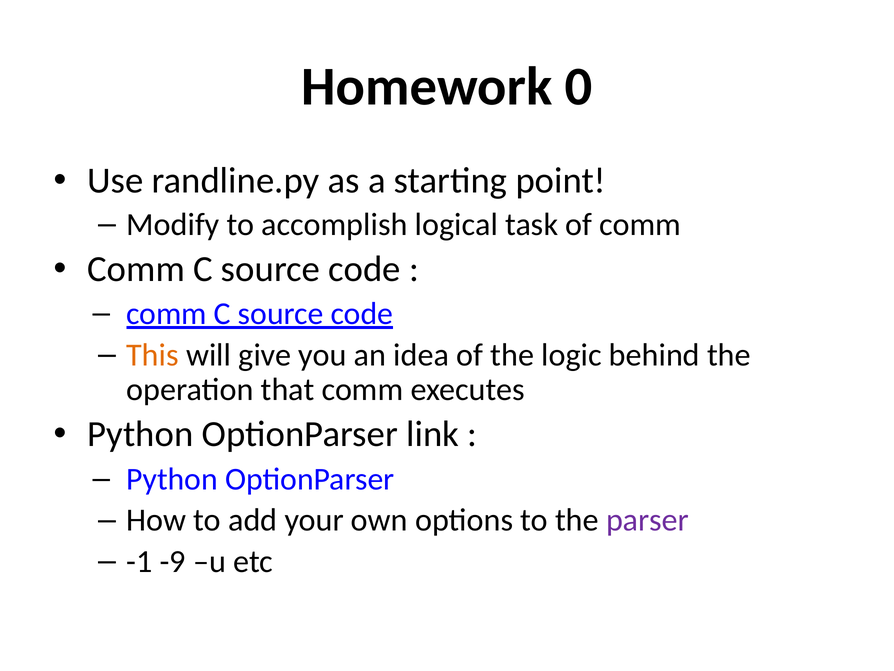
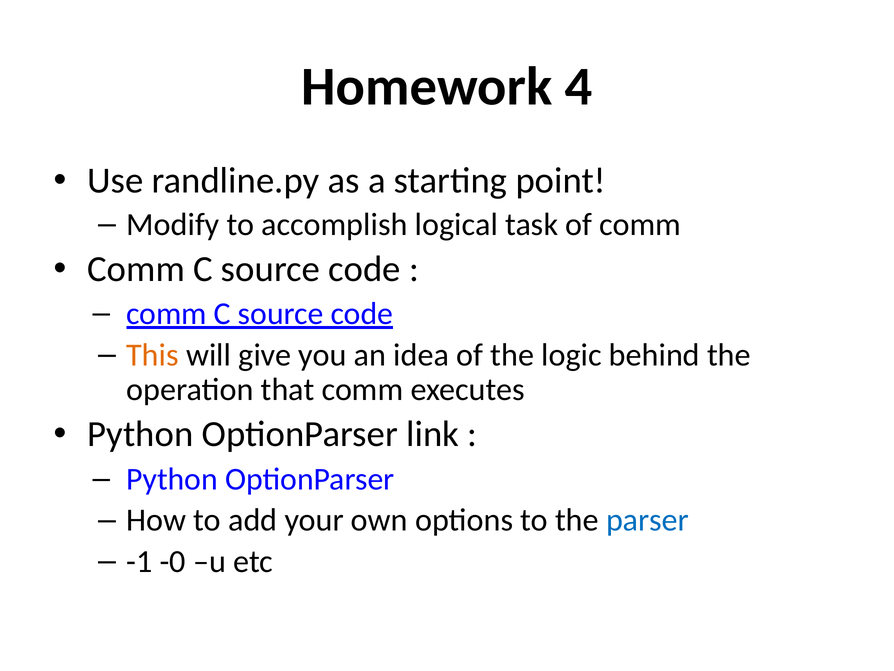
0: 0 -> 4 (578, 87)
parser colour: purple -> blue (647, 520)
-9: -9 -> -0 (173, 561)
